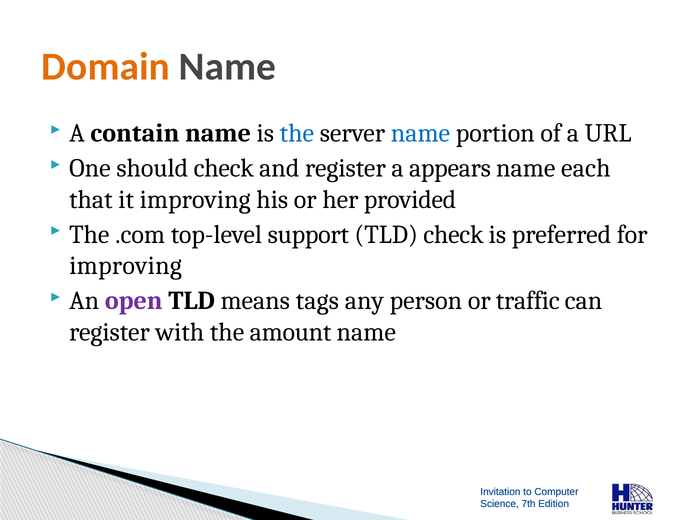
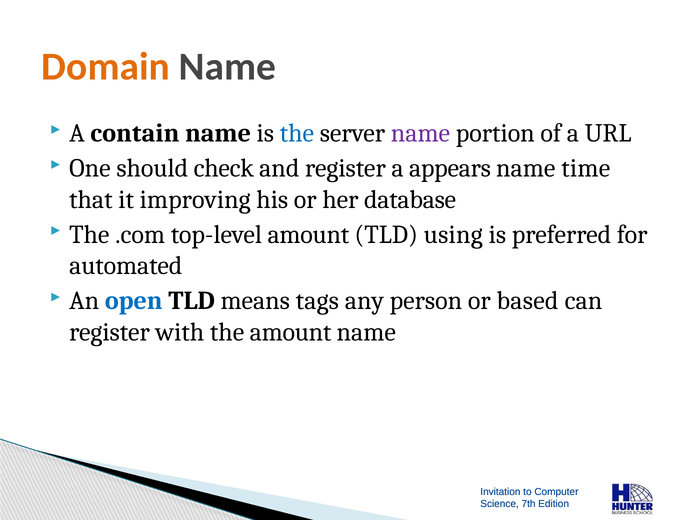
name colour: blue -> purple (420, 133)
each: each -> time (586, 168)
provided: provided -> database (410, 199)
top-level support: support -> amount (308, 234)
TLD check: check -> using (453, 234)
improving: improving -> automated (126, 266)
open colour: purple -> blue (134, 301)
traffic: traffic -> based (528, 301)
